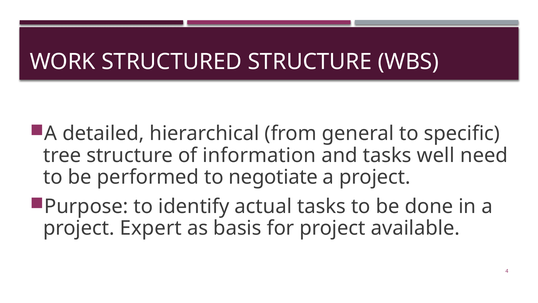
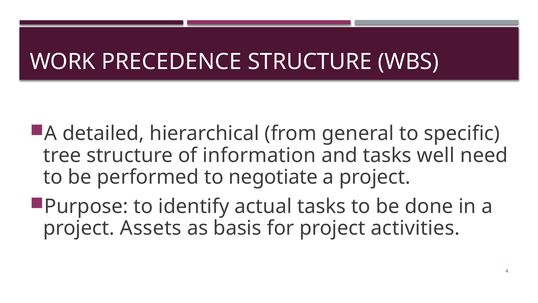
STRUCTURED: STRUCTURED -> PRECEDENCE (172, 62)
Expert: Expert -> Assets (151, 228)
available: available -> activities (415, 228)
